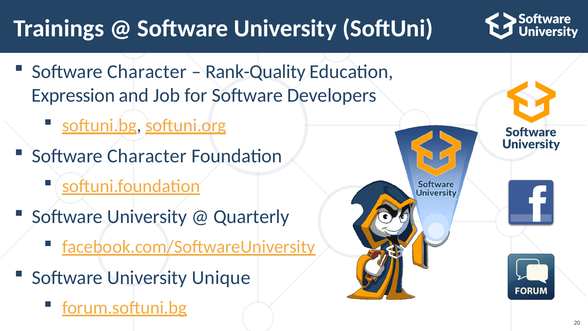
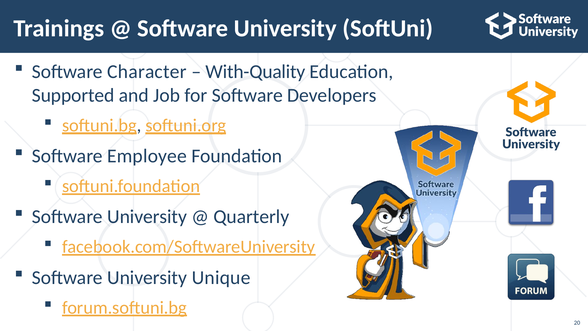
Rank-Quality: Rank-Quality -> With-Quality (256, 72)
Expression: Expression -> Supported (73, 95)
Character: Character -> Employee (147, 156)
